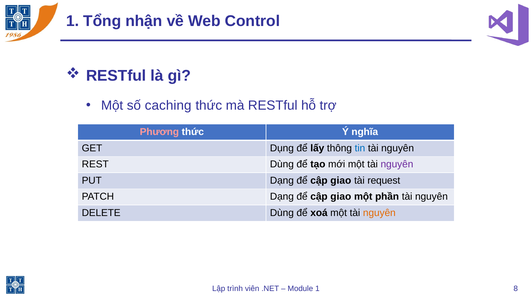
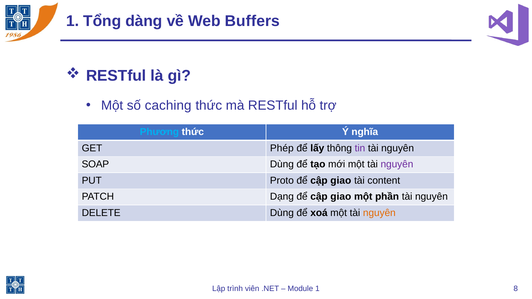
nhận: nhận -> dàng (144, 21)
Control: Control -> Buffers (252, 21)
Phương colour: pink -> light blue (159, 132)
Dụng: Dụng -> Phép (282, 148)
tin colour: blue -> purple (360, 148)
REST: REST -> SOAP (95, 164)
PUT Dạng: Dạng -> Proto (282, 181)
request: request -> content (384, 181)
